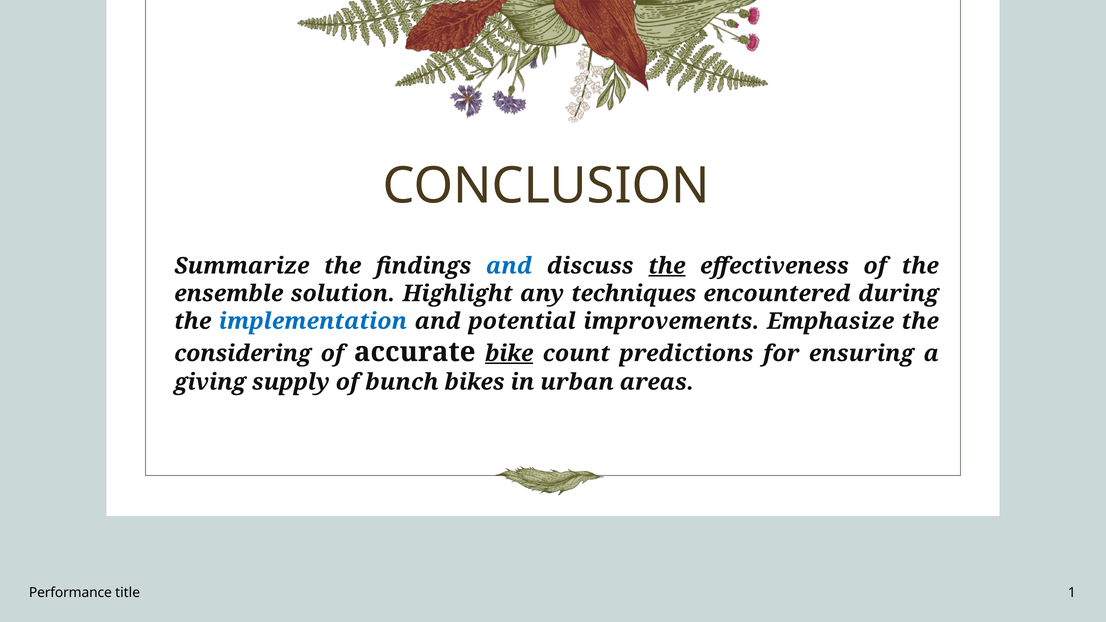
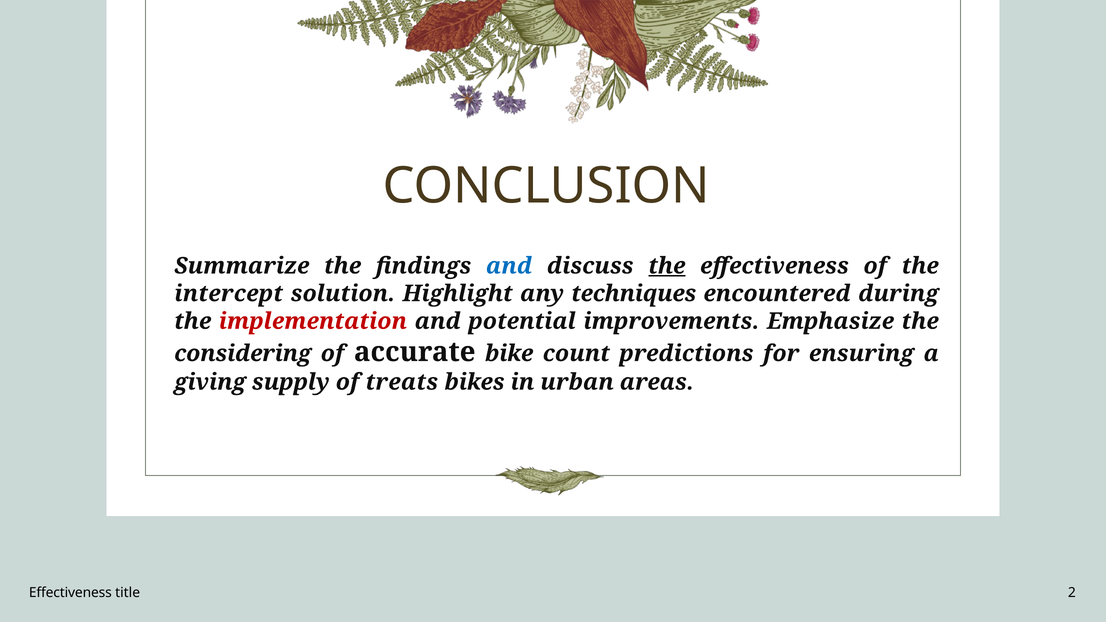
ensemble: ensemble -> intercept (229, 294)
implementation colour: blue -> red (313, 321)
bike underline: present -> none (509, 354)
bunch: bunch -> treats (402, 382)
Performance: Performance -> Effectiveness (70, 593)
1: 1 -> 2 (1072, 593)
